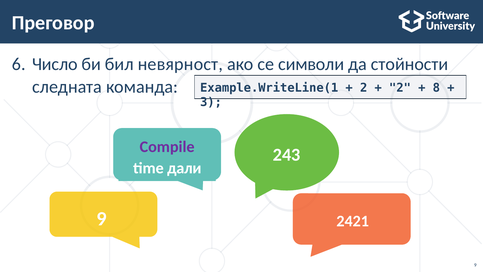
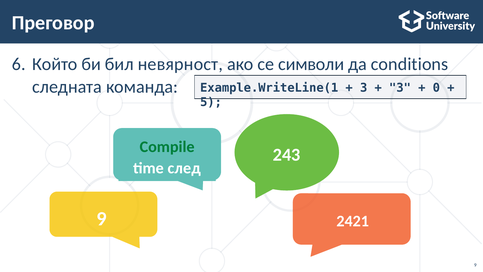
Число: Число -> Който (55, 64)
стойности: стойности -> conditions (410, 64)
2: 2 -> 3 (364, 88)
2: 2 -> 3 (400, 88)
8: 8 -> 0 (436, 88)
3: 3 -> 5 (211, 102)
Compile colour: purple -> green (167, 147)
дали: дали -> след (184, 168)
